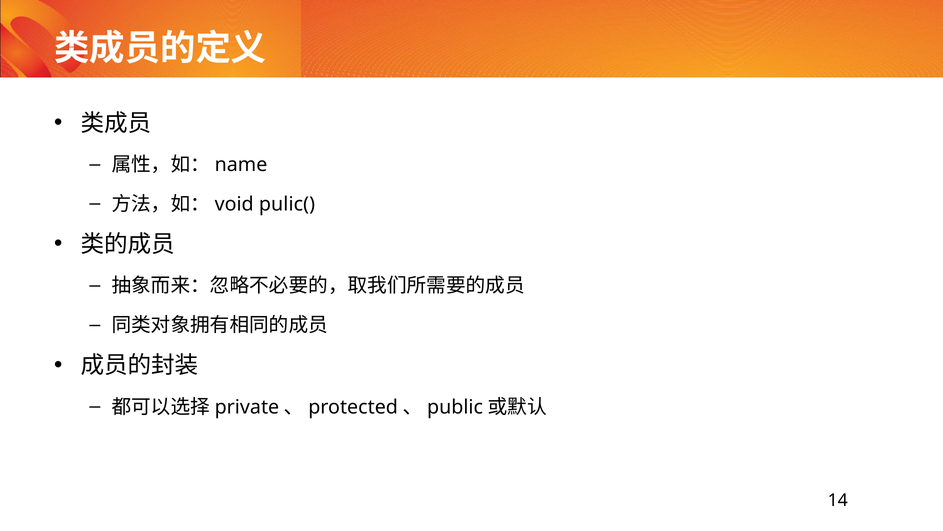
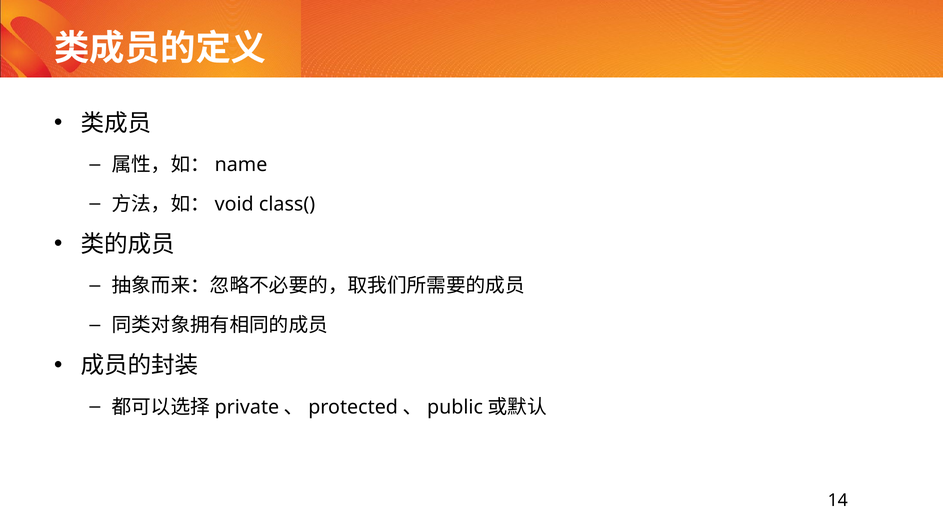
pulic(: pulic( -> class( (287, 204)
